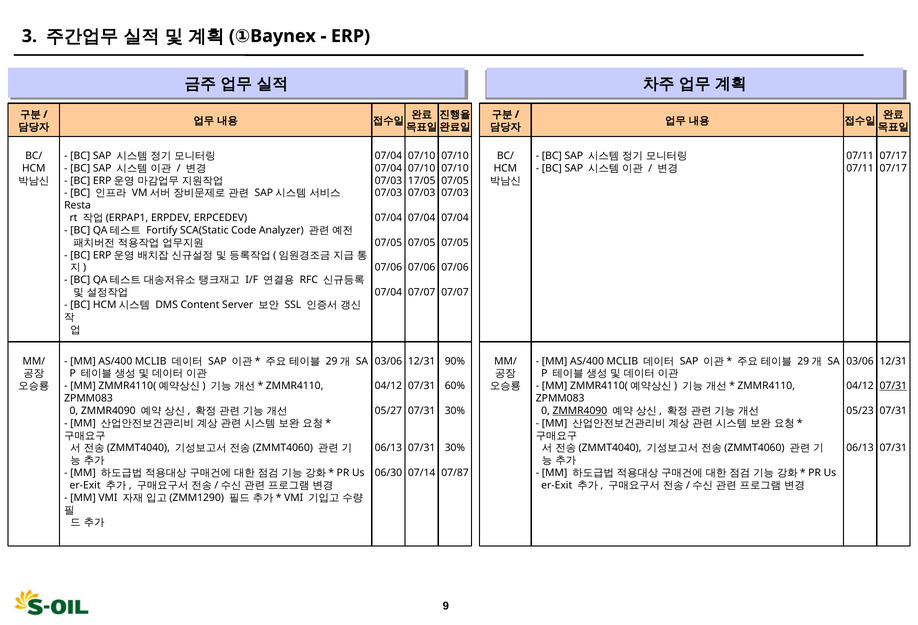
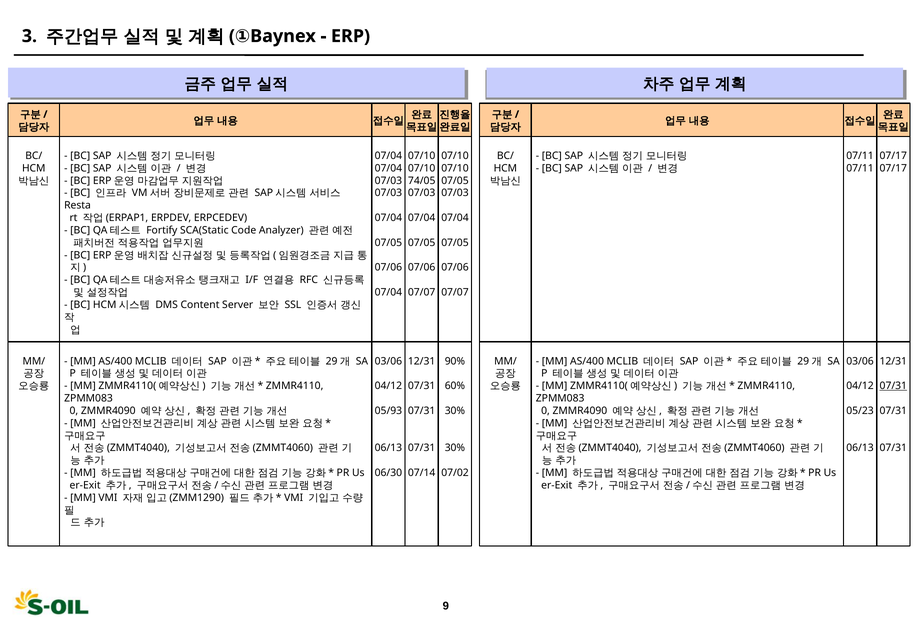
17/05: 17/05 -> 74/05 (422, 181)
05/27: 05/27 -> 05/93 (388, 411)
ZMMR4090 underline: present -> none (580, 411)
07/87: 07/87 -> 07/02 (455, 473)
